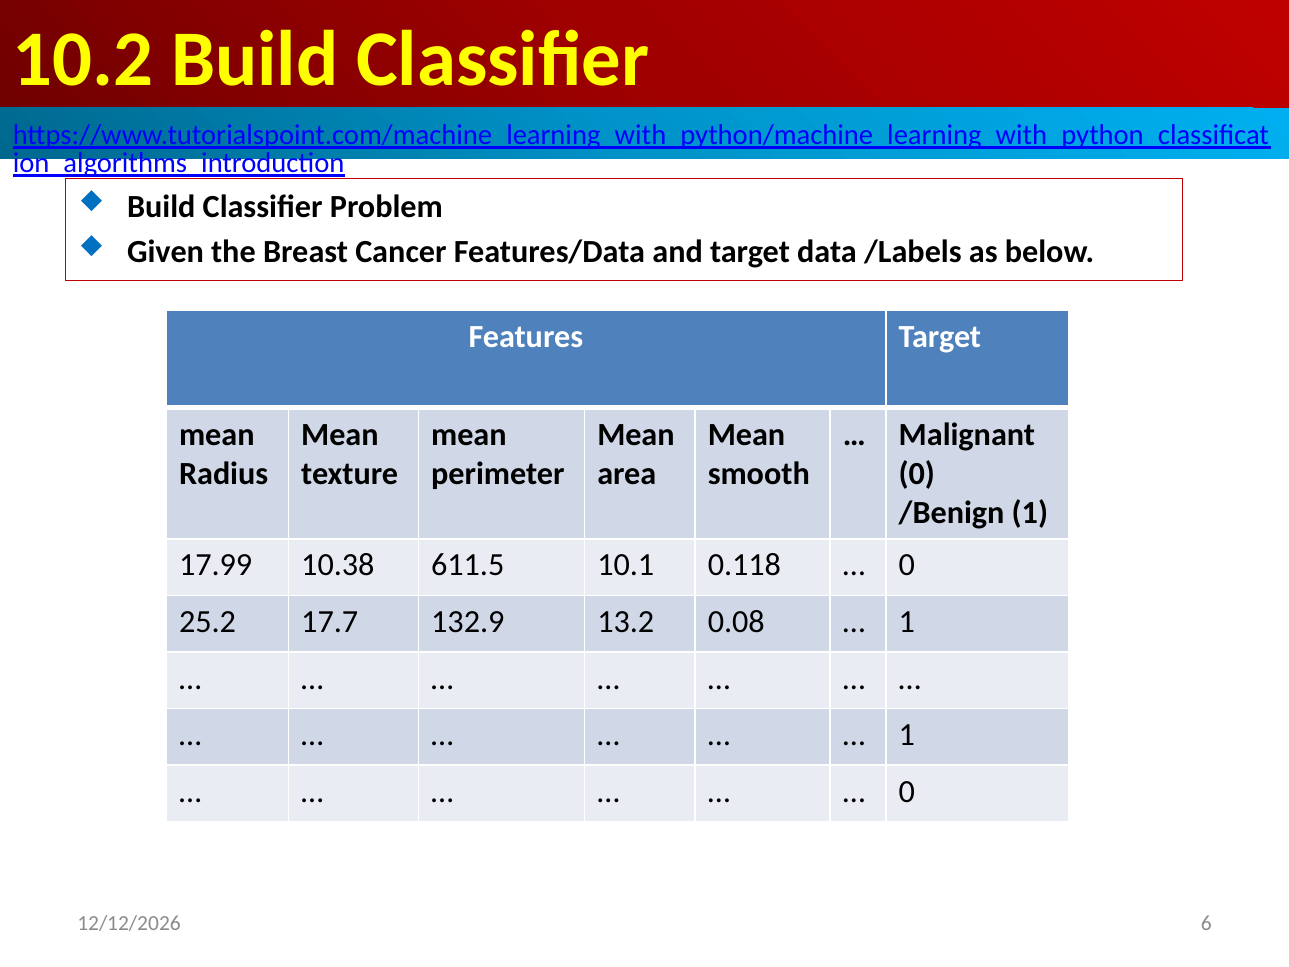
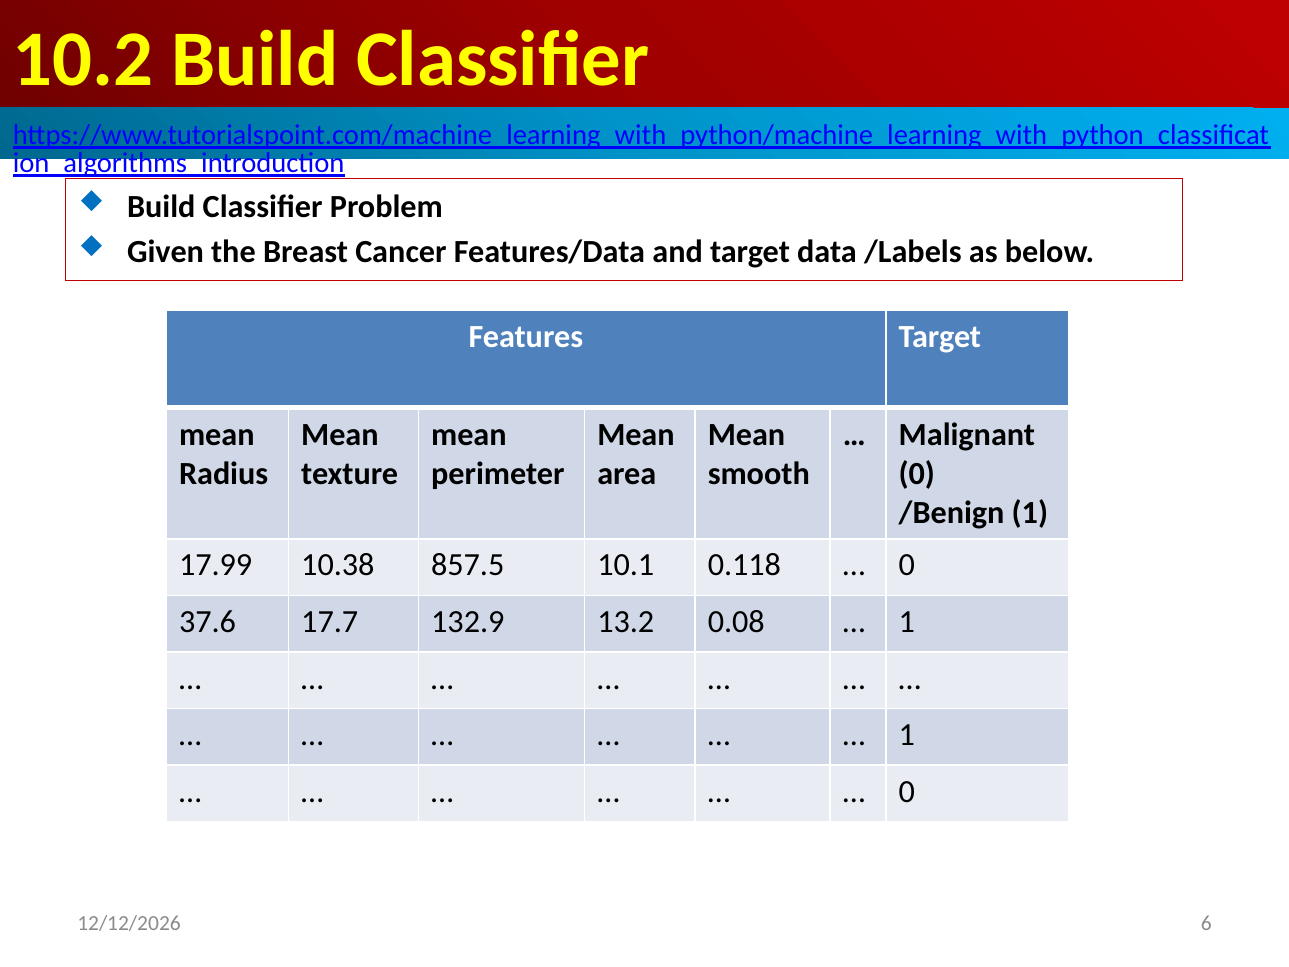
611.5: 611.5 -> 857.5 (468, 565)
25.2: 25.2 -> 37.6 (207, 622)
